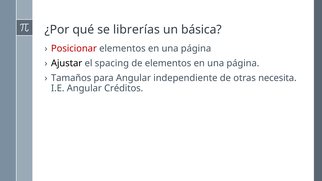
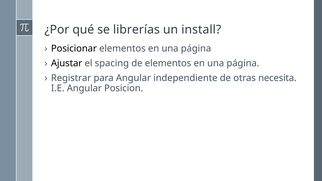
básica: básica -> install (201, 30)
Posicionar colour: red -> black (74, 49)
Tamaños: Tamaños -> Registrar (71, 78)
Créditos: Créditos -> Posicion (124, 88)
